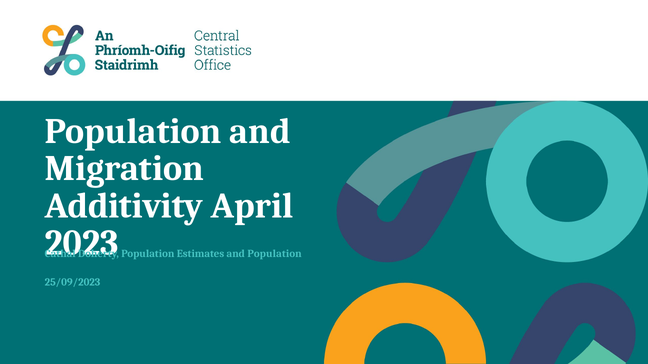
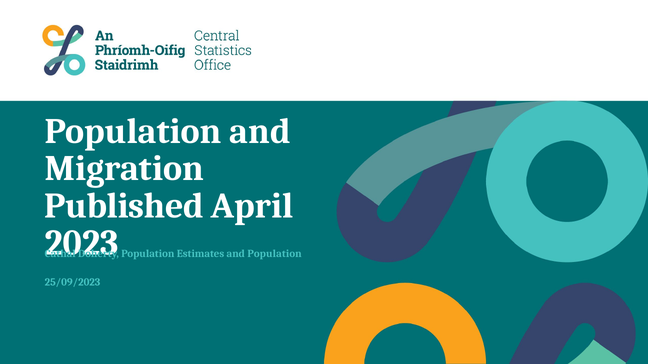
Additivity: Additivity -> Published (124, 206)
